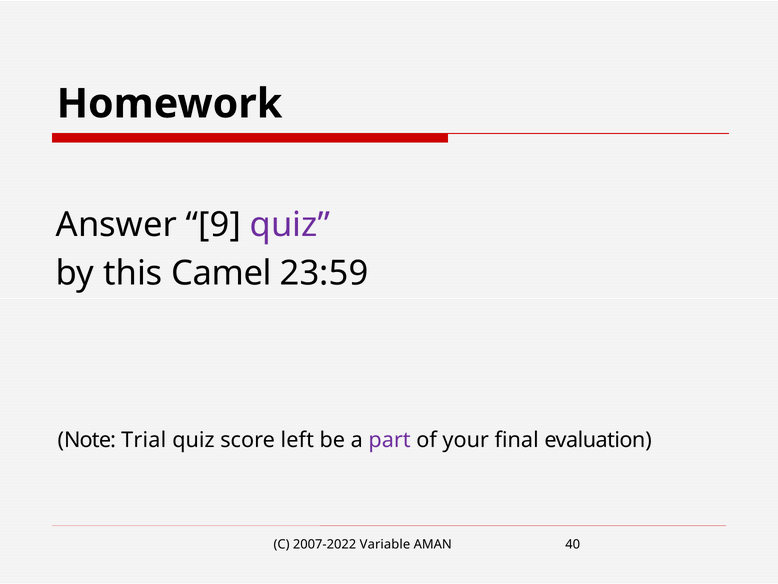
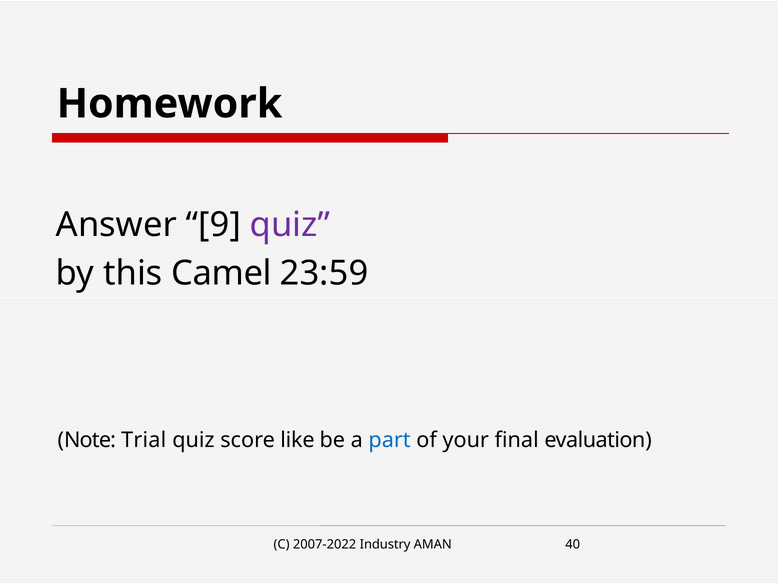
left: left -> like (297, 440)
part colour: purple -> blue (390, 440)
Variable: Variable -> Industry (385, 544)
